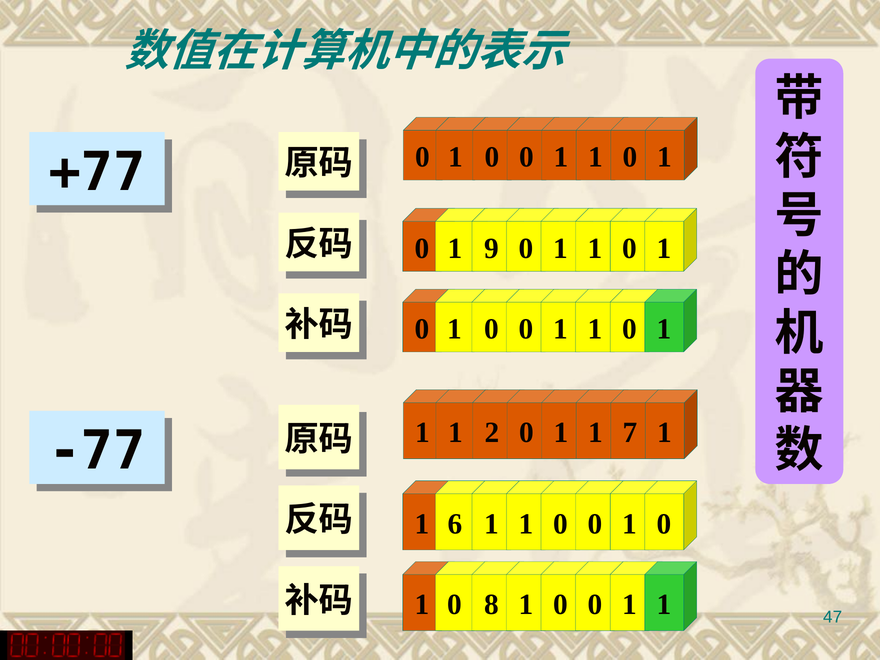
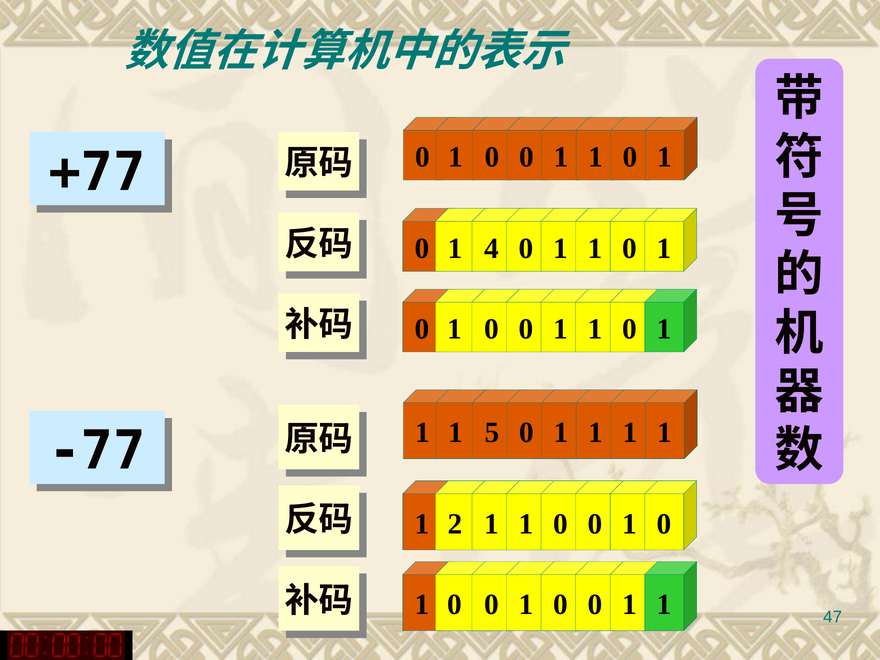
9: 9 -> 4 (491, 248)
2: 2 -> 5 (492, 433)
0 1 1 7: 7 -> 1 (630, 433)
6: 6 -> 2 (455, 524)
8: 8 -> 0 (491, 605)
